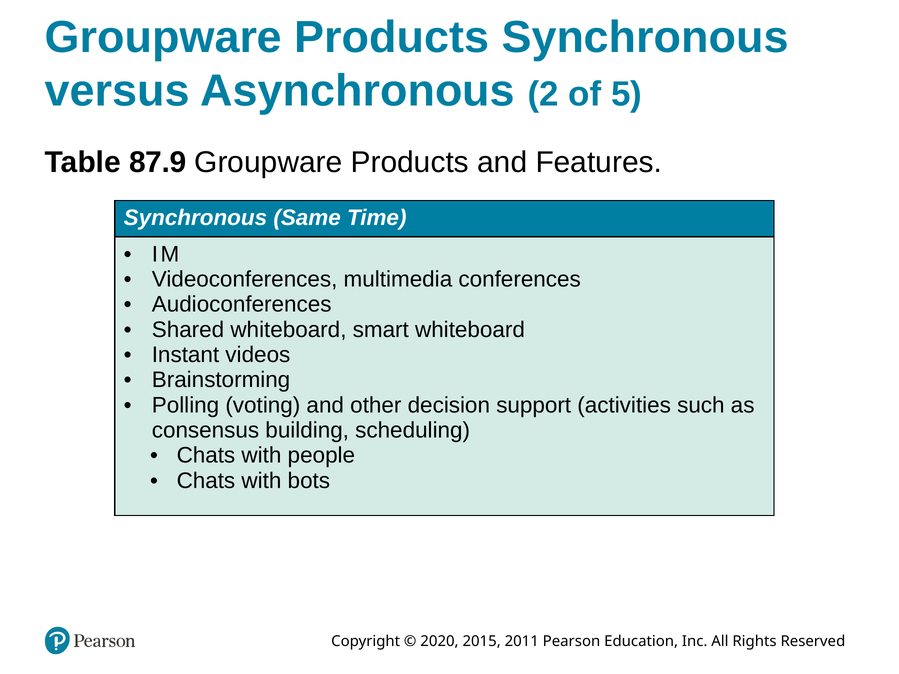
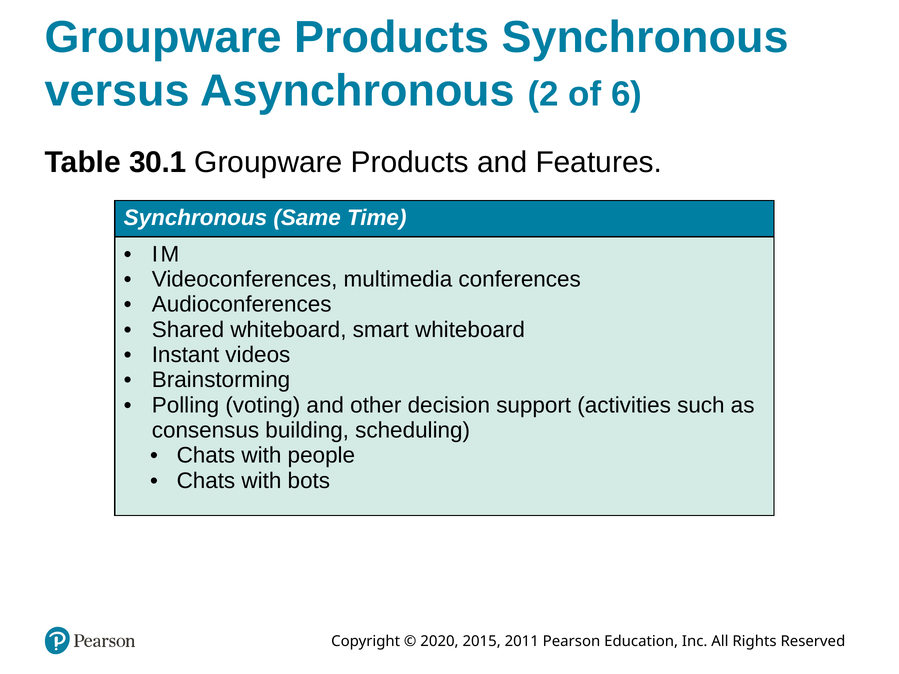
5: 5 -> 6 (627, 94)
87.9: 87.9 -> 30.1 (158, 162)
